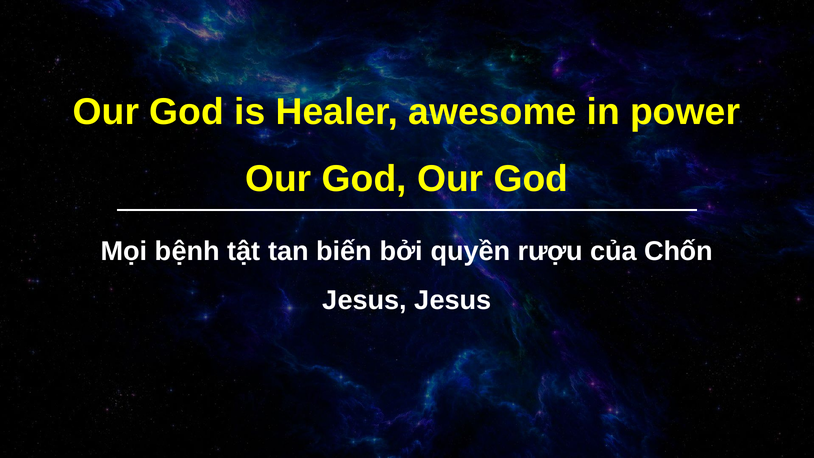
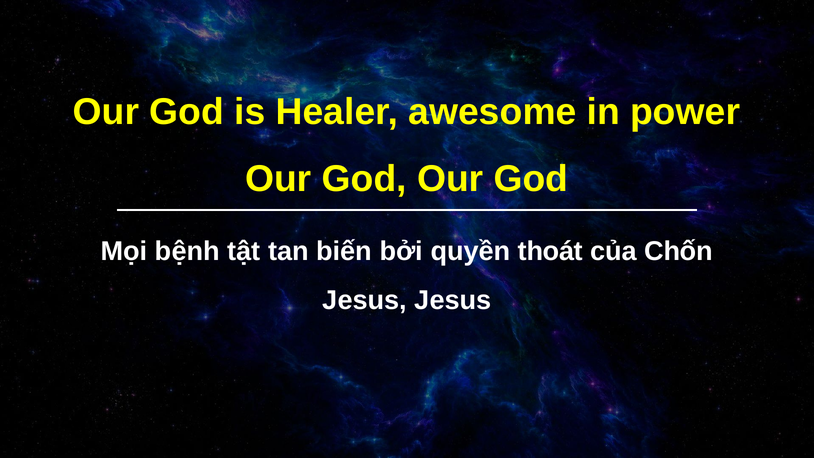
rượu: rượu -> thoát (550, 251)
